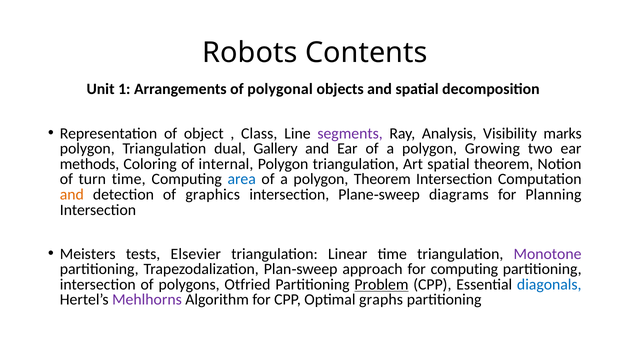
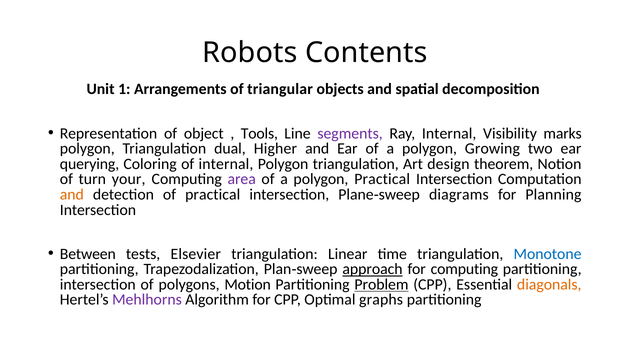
polygonal: polygonal -> triangular (280, 89)
Class: Class -> Tools (259, 133)
Ray Analysis: Analysis -> Internal (449, 133)
Gallery: Gallery -> Higher (275, 149)
methods: methods -> querying (90, 164)
Art spatial: spatial -> design (448, 164)
turn time: time -> your (129, 179)
area colour: blue -> purple (242, 179)
polygon Theorem: Theorem -> Practical (382, 179)
of graphics: graphics -> practical (213, 195)
Meisters: Meisters -> Between (88, 254)
Monotone colour: purple -> blue (548, 254)
approach underline: none -> present (373, 269)
Otfried: Otfried -> Motion (248, 285)
diagonals colour: blue -> orange (549, 285)
